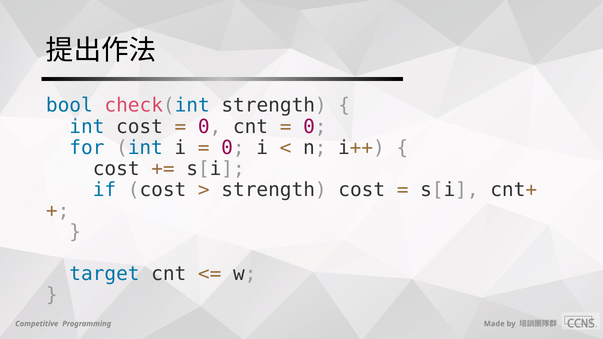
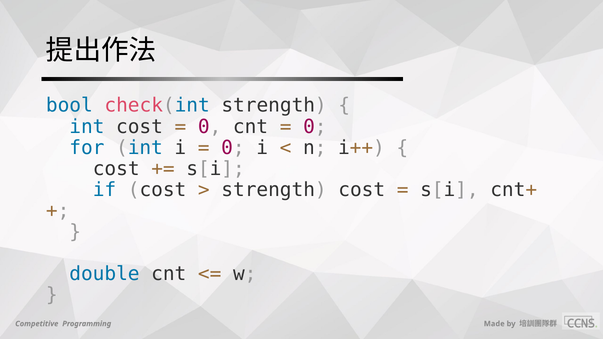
target: target -> double (104, 274)
